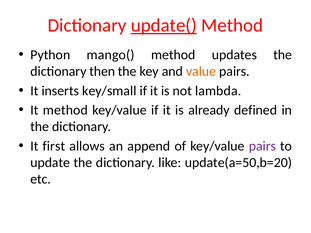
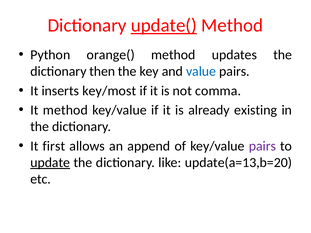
mango(: mango( -> orange( (111, 55)
value colour: orange -> blue (201, 71)
key/small: key/small -> key/most (109, 91)
lambda: lambda -> comma (218, 91)
defined: defined -> existing (256, 110)
update underline: none -> present (50, 163)
update(a=50,b=20: update(a=50,b=20 -> update(a=13,b=20 (238, 163)
